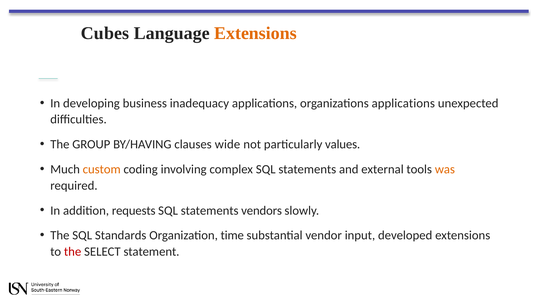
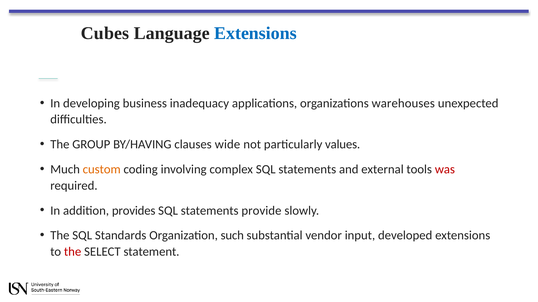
Extensions colour: orange -> blue (255, 33)
organizations applications: applications -> warehouses (403, 103)
was colour: orange -> red (445, 170)
requests: requests -> provides (134, 211)
vendors: vendors -> provide (261, 211)
time: time -> such (232, 236)
